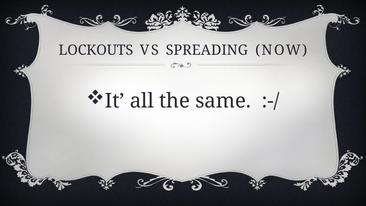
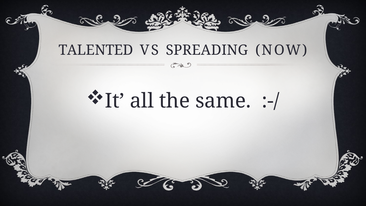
LOCKOUTS: LOCKOUTS -> TALENTED (96, 50)
